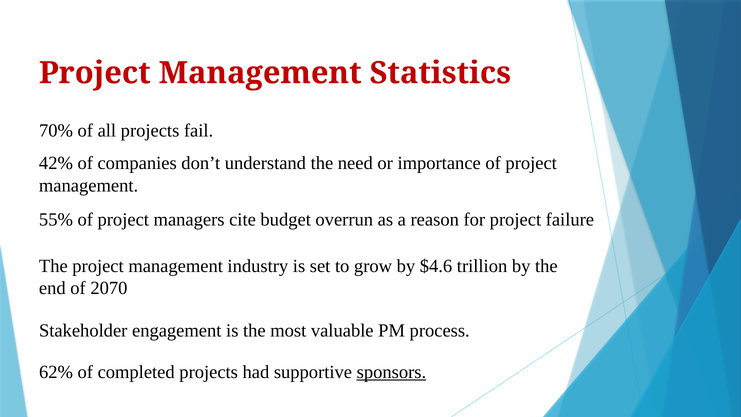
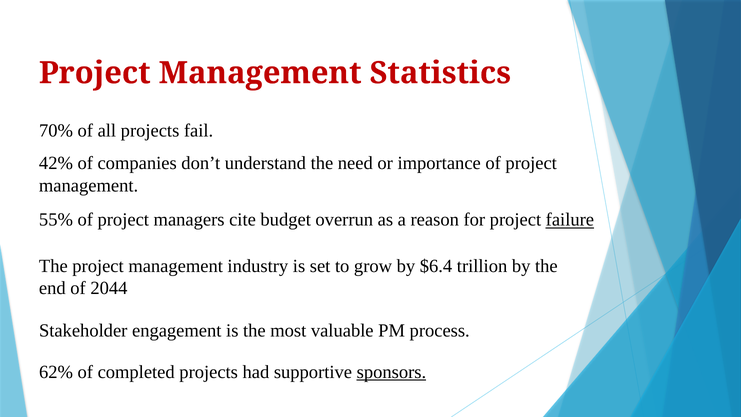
failure underline: none -> present (570, 220)
$4.6: $4.6 -> $6.4 (436, 266)
2070: 2070 -> 2044 (109, 288)
